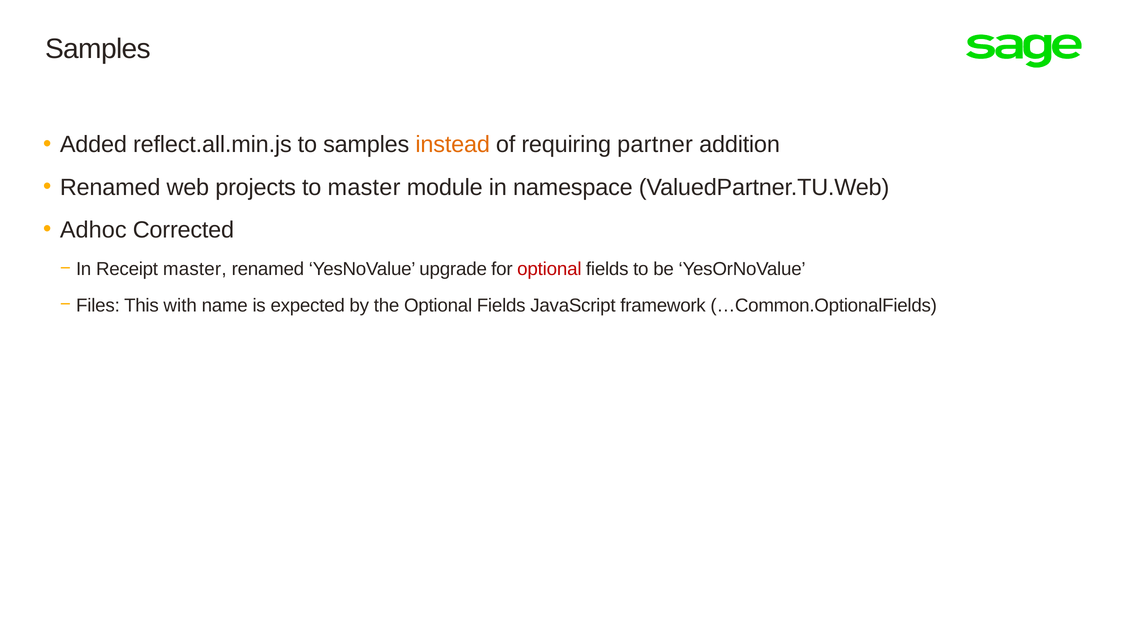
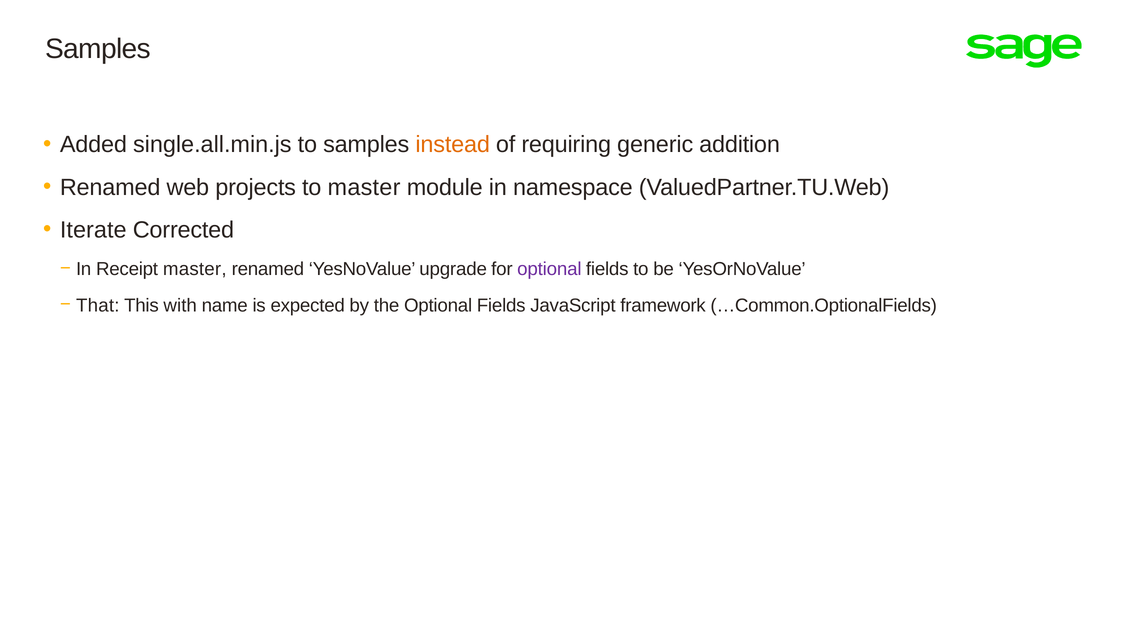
reflect.all.min.js: reflect.all.min.js -> single.all.min.js (212, 145)
partner: partner -> generic (655, 145)
Adhoc: Adhoc -> Iterate (93, 230)
optional colour: red -> purple (549, 269)
Files: Files -> That (98, 306)
